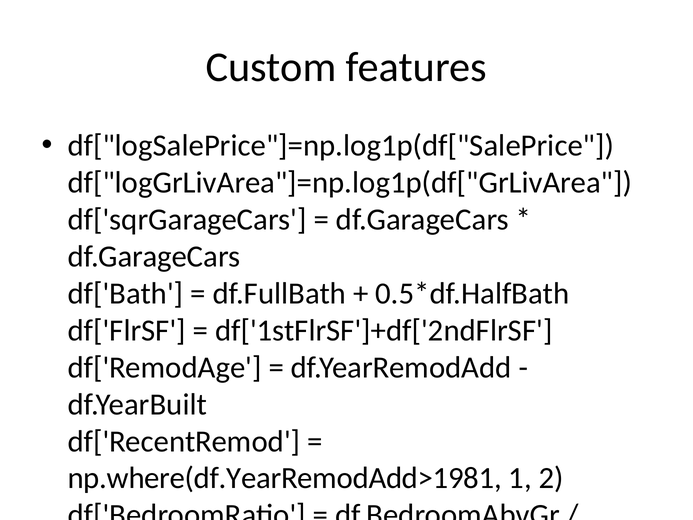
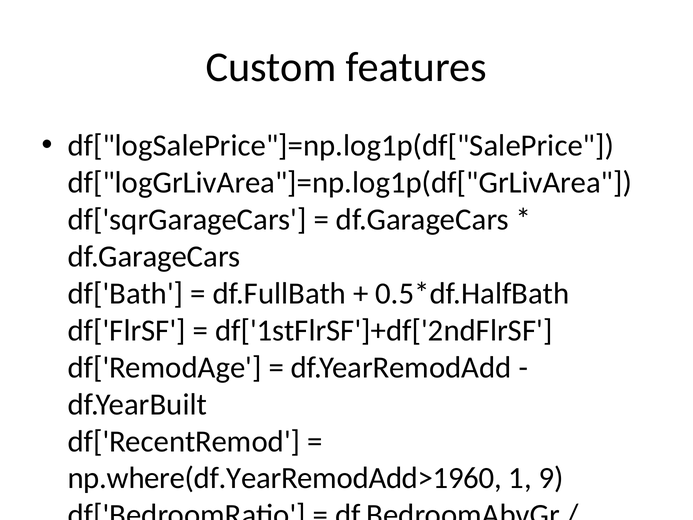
np.where(df.YearRemodAdd>1981: np.where(df.YearRemodAdd>1981 -> np.where(df.YearRemodAdd>1960 (285, 478)
2: 2 -> 9 (551, 478)
